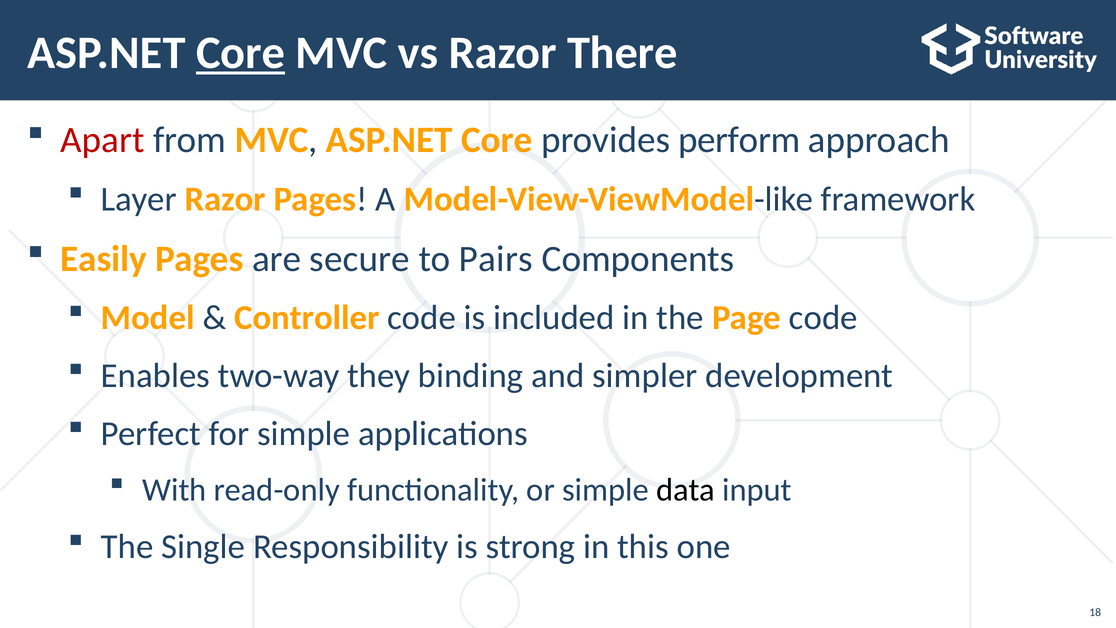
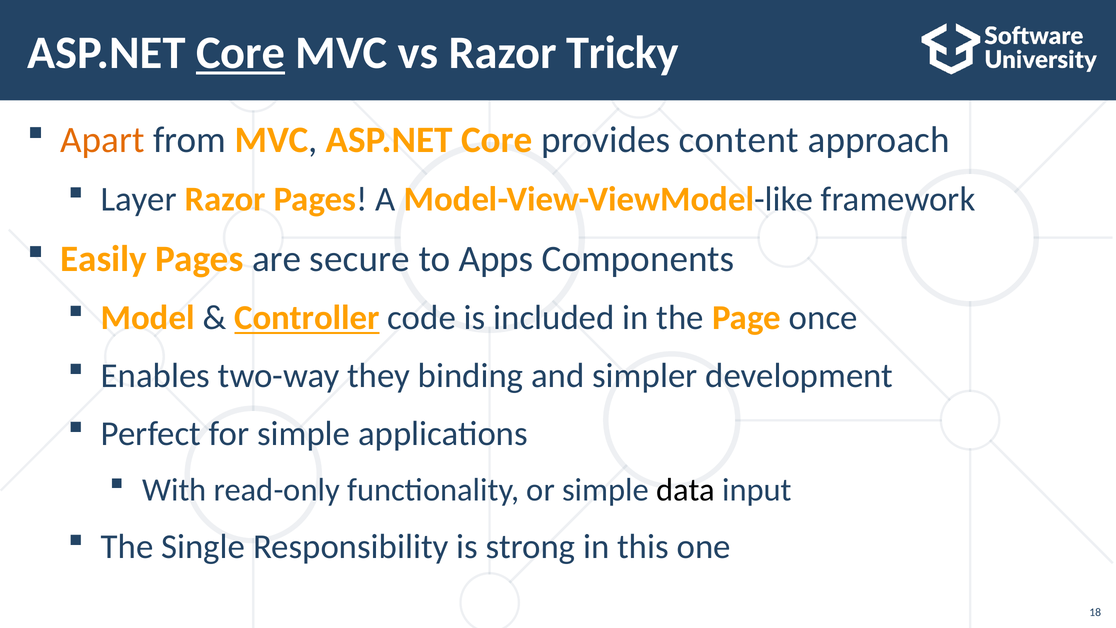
There: There -> Tricky (622, 53)
Apart colour: red -> orange (102, 140)
perform: perform -> content (739, 140)
Pairs: Pairs -> Apps (496, 259)
Controller underline: none -> present (307, 318)
Page code: code -> once (823, 318)
